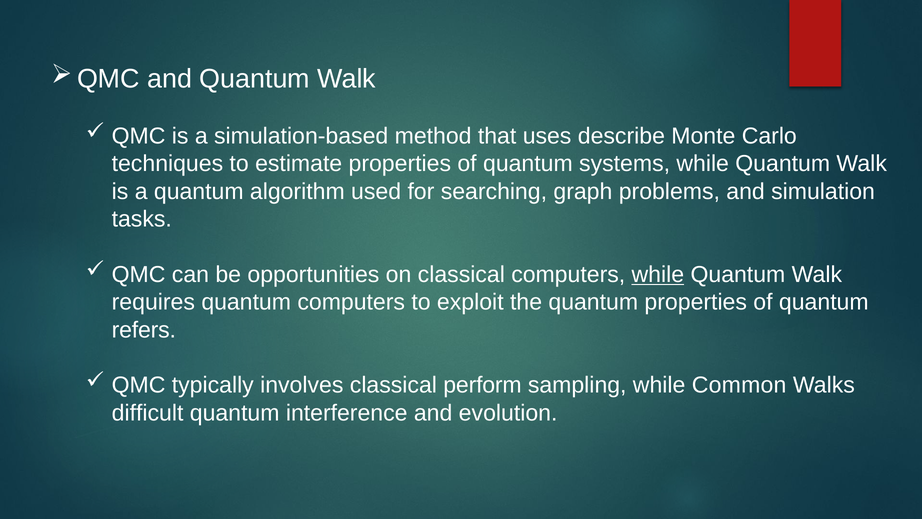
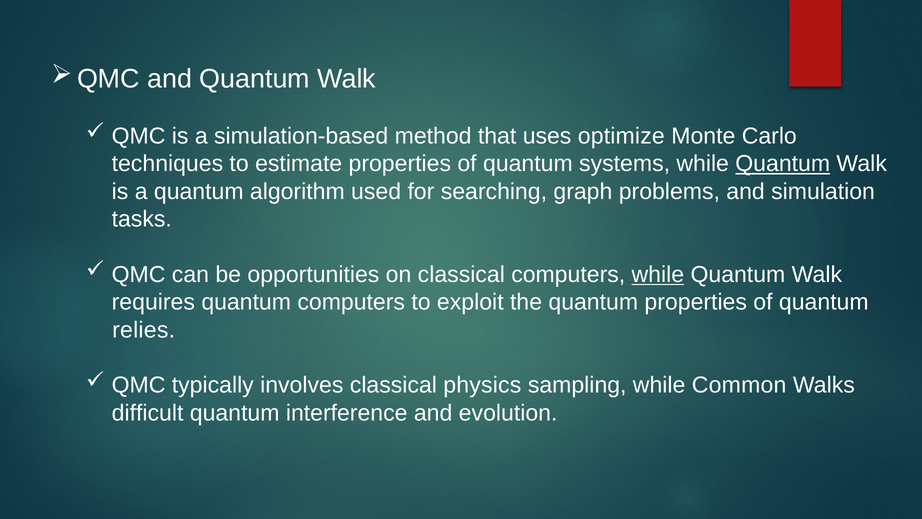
describe: describe -> optimize (621, 136)
Quantum underline: none -> present (783, 164)
refers: refers -> relies (144, 330)
perform: perform -> physics (482, 385)
